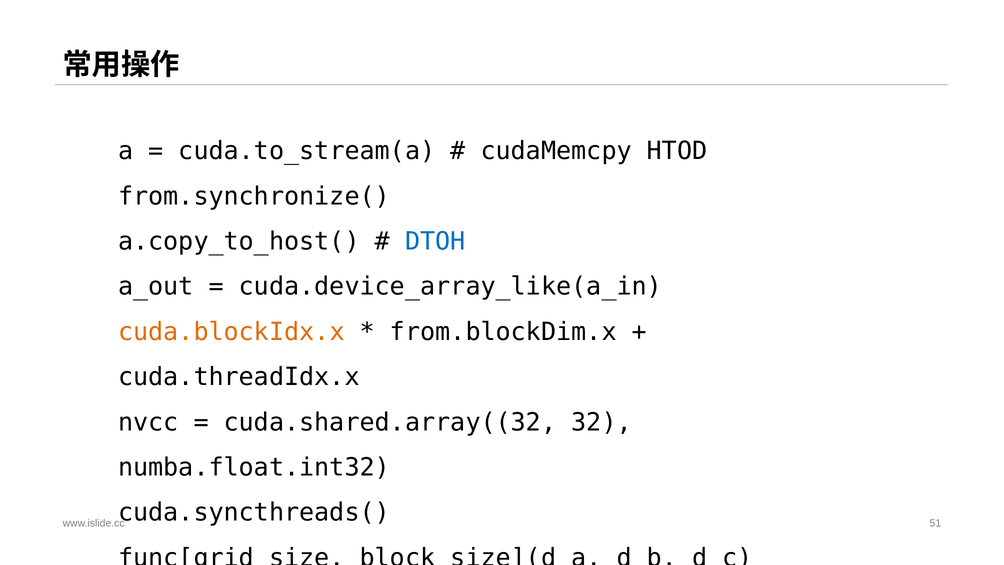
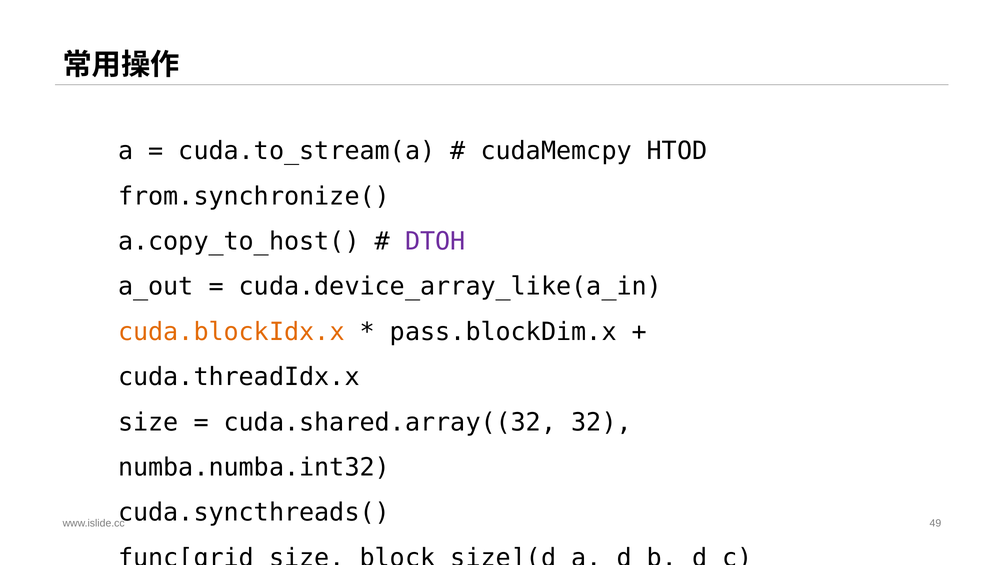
DTOH colour: blue -> purple (435, 241)
from.blockDim.x: from.blockDim.x -> pass.blockDim.x (503, 332)
nvcc: nvcc -> size (148, 422)
numba.float.int32: numba.float.int32 -> numba.numba.int32 (254, 467)
51: 51 -> 49 (935, 523)
